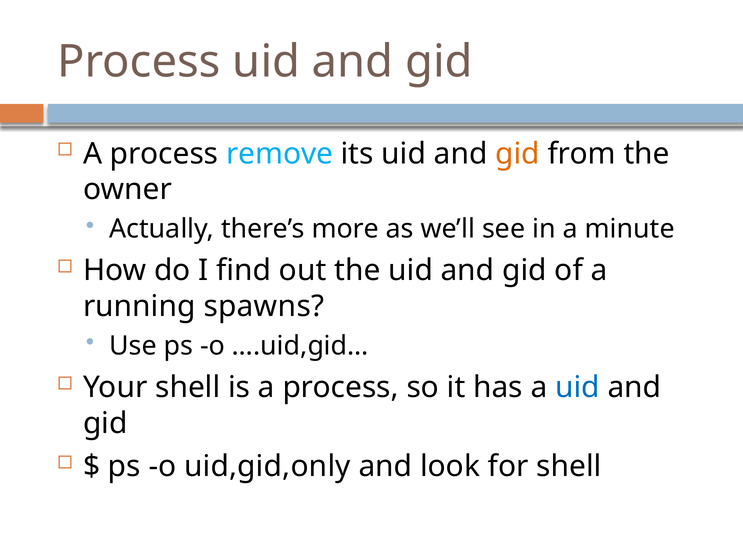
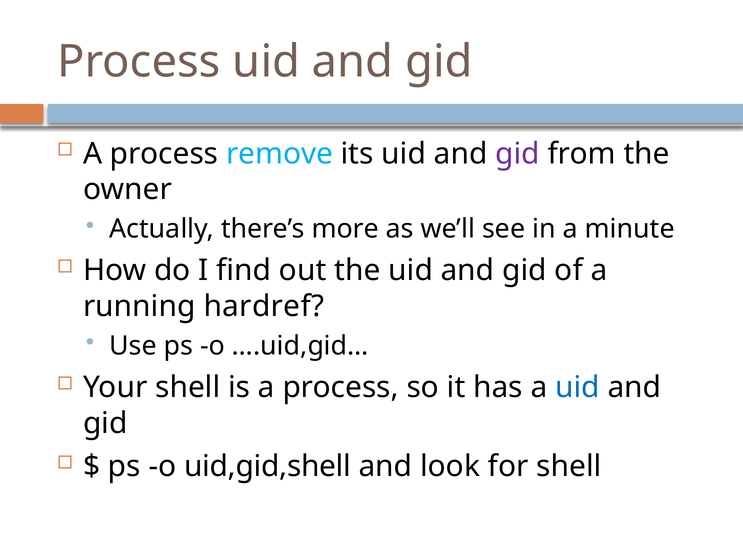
gid colour: orange -> purple (518, 154)
spawns: spawns -> hardref (264, 307)
uid,gid,only: uid,gid,only -> uid,gid,shell (268, 467)
